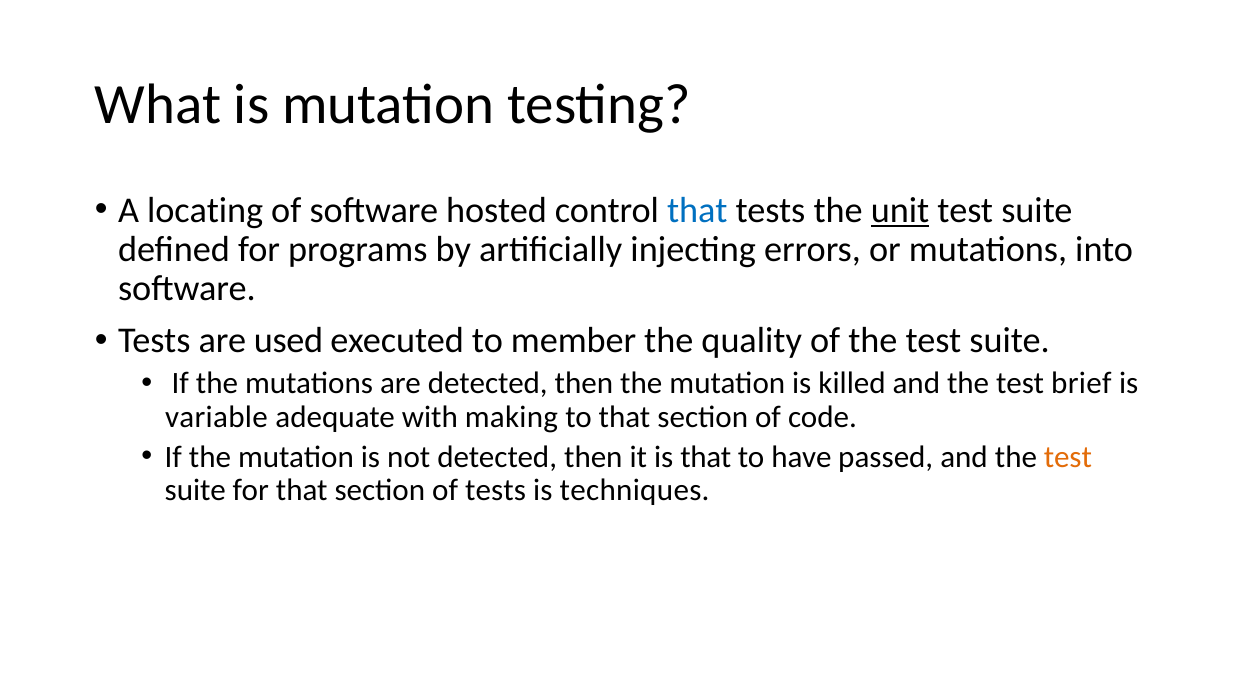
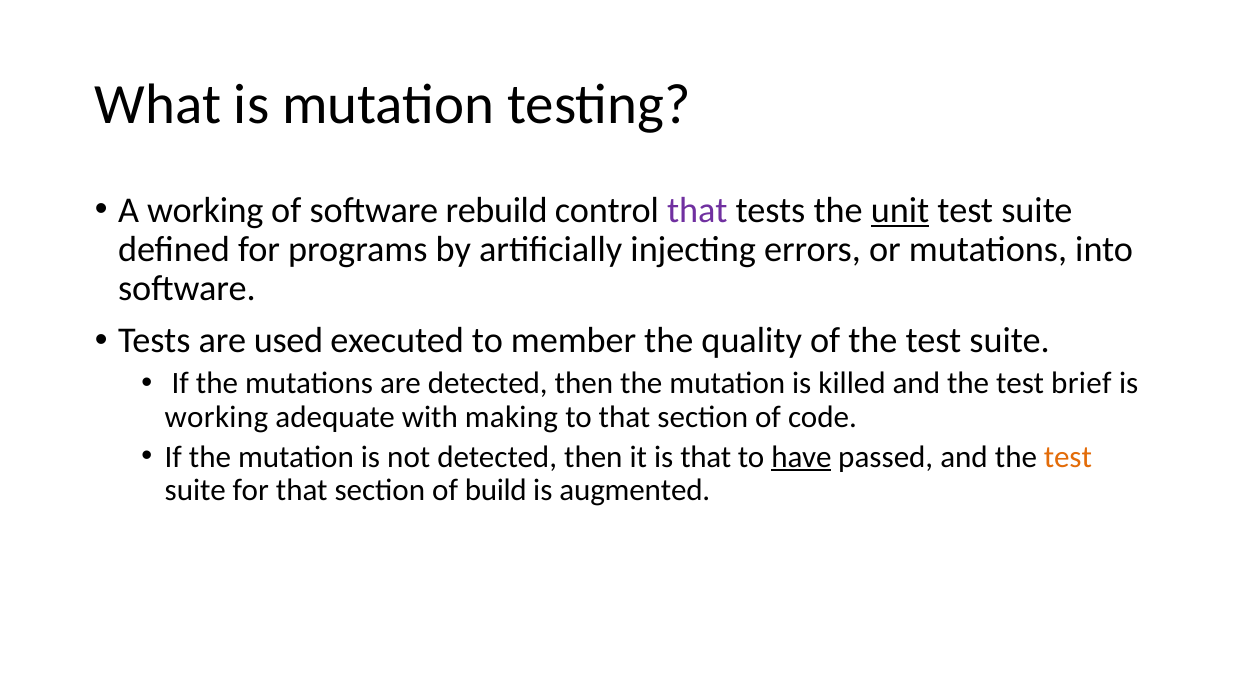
A locating: locating -> working (205, 210)
hosted: hosted -> rebuild (497, 210)
that colour: blue -> purple (697, 210)
variable: variable -> working (216, 417)
have underline: none -> present (801, 457)
of tests: tests -> build (496, 491)
techniques: techniques -> augmented (635, 491)
